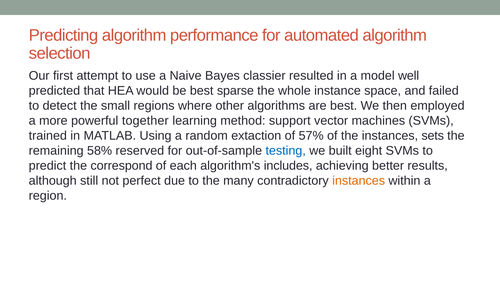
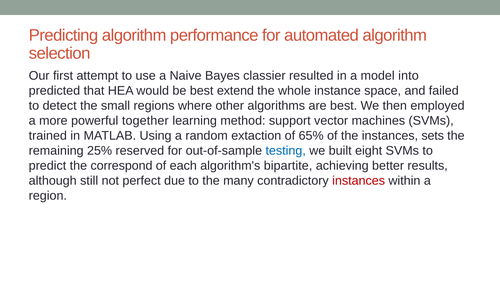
well: well -> into (408, 76)
sparse: sparse -> extend (235, 91)
57%: 57% -> 65% (311, 136)
58%: 58% -> 25% (100, 151)
includes: includes -> bipartite (288, 166)
instances colour: orange -> red (359, 181)
